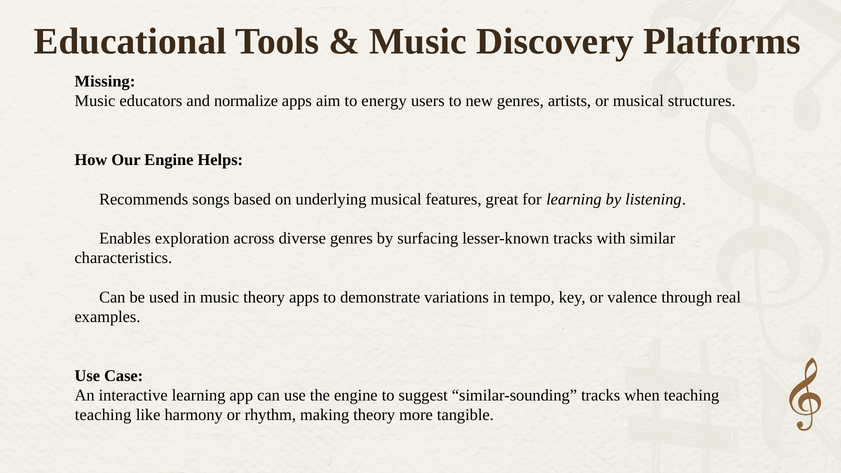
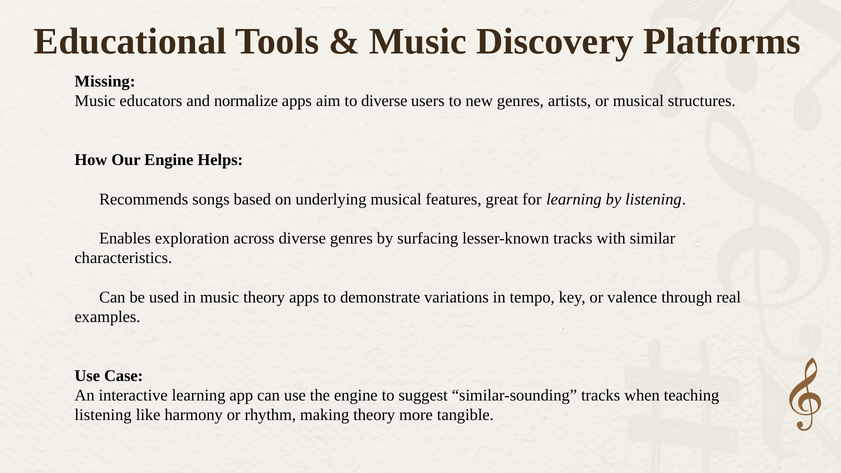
to energy: energy -> diverse (384, 101)
teaching: teaching -> listening (103, 415)
